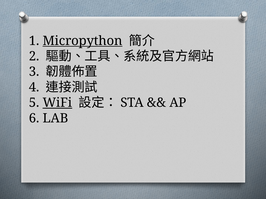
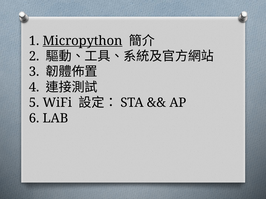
WiFi underline: present -> none (57, 103)
